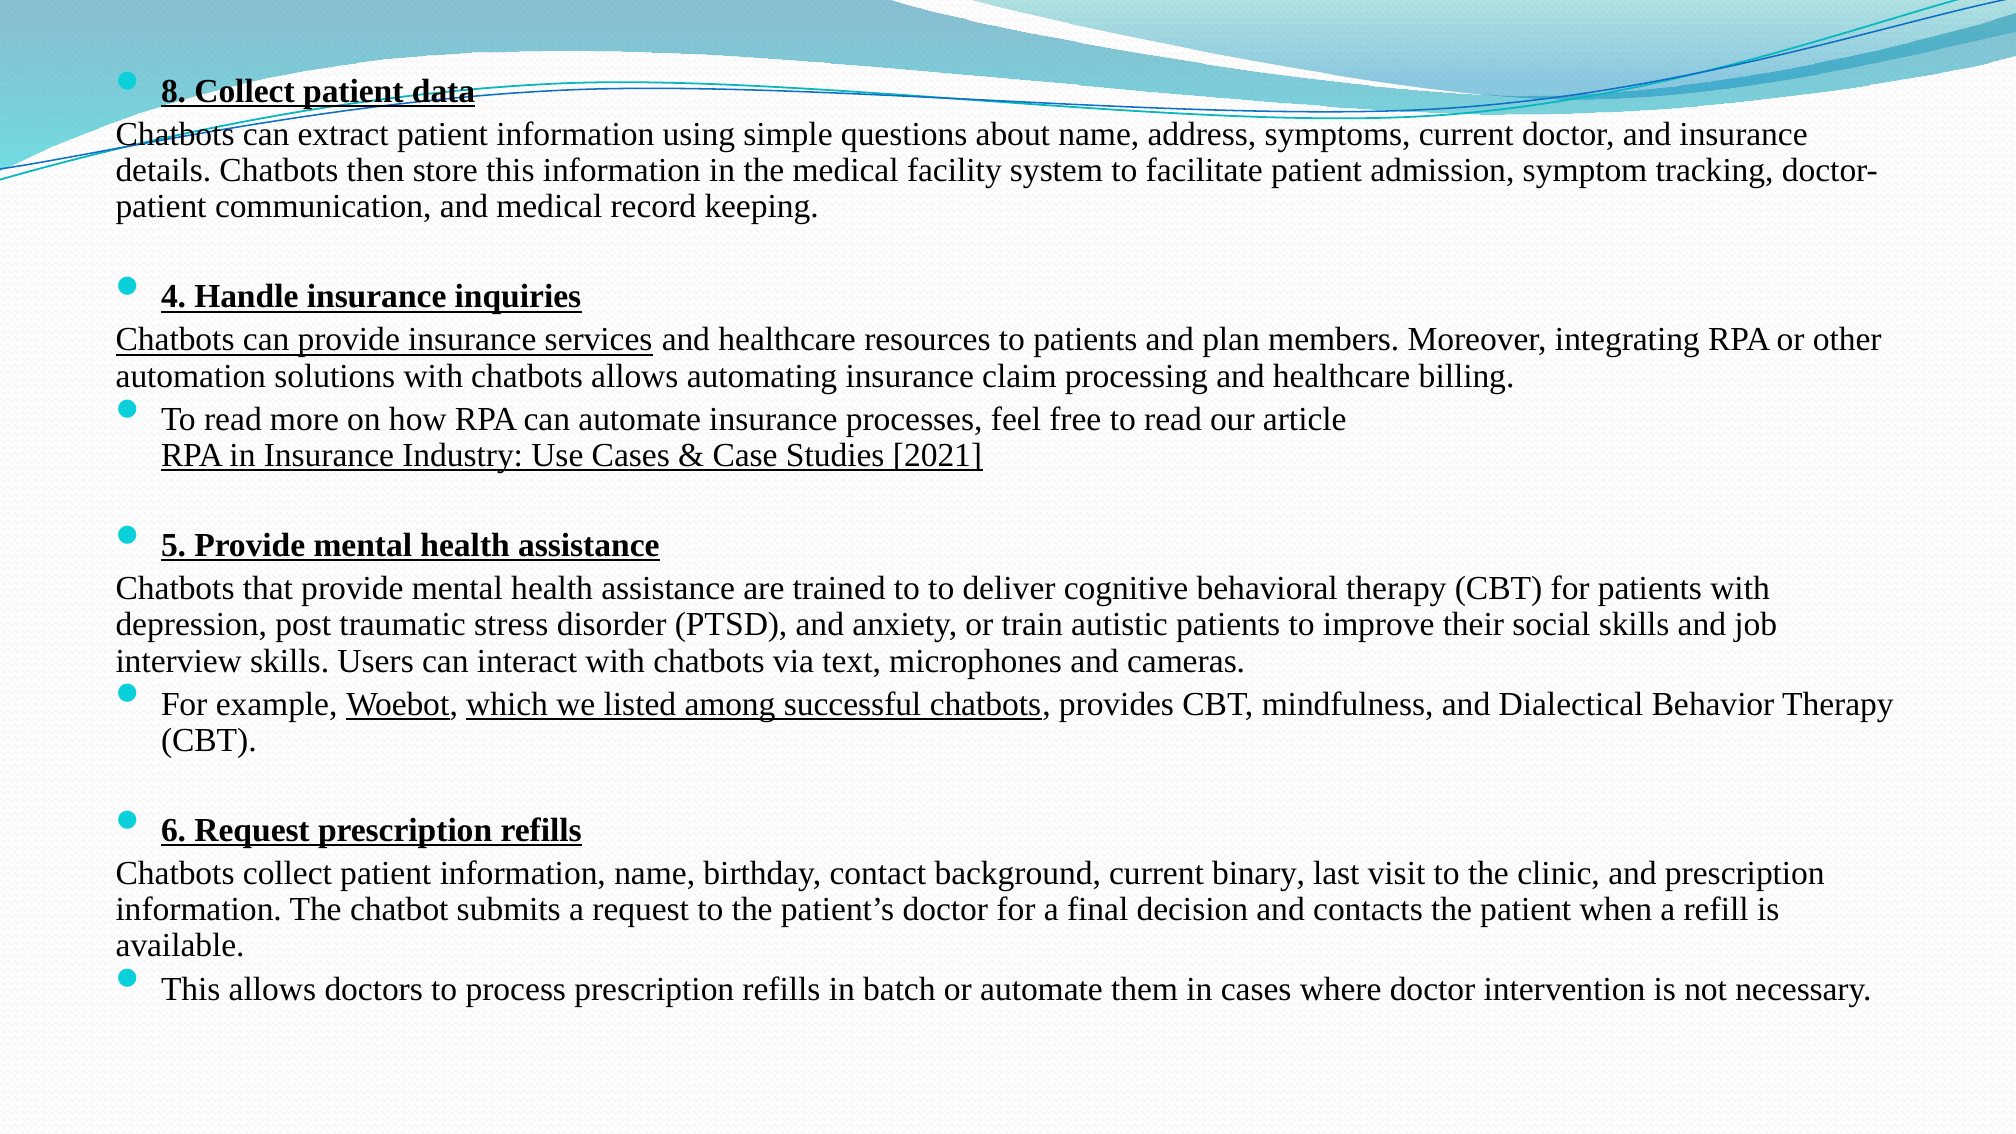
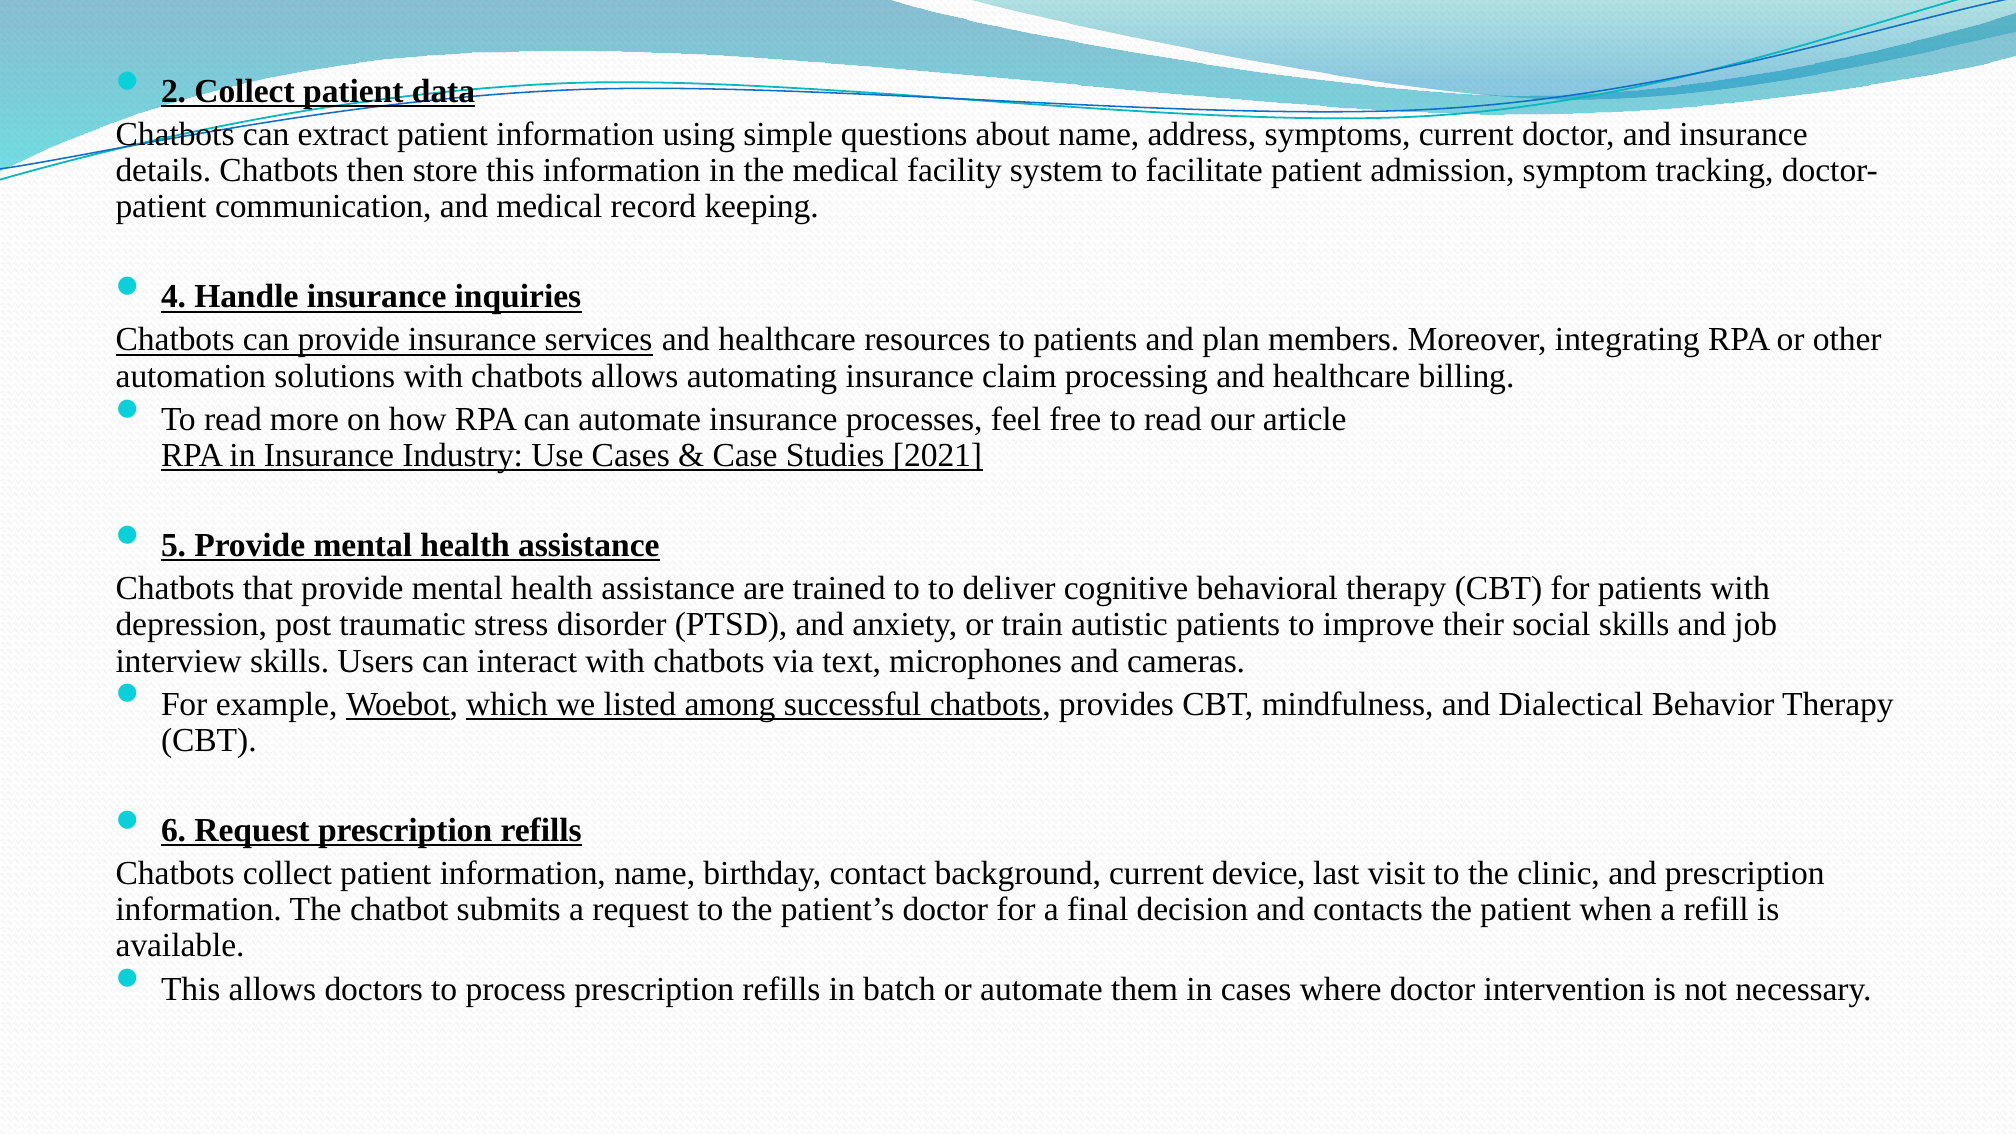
8: 8 -> 2 (174, 91)
binary: binary -> device (1259, 873)
